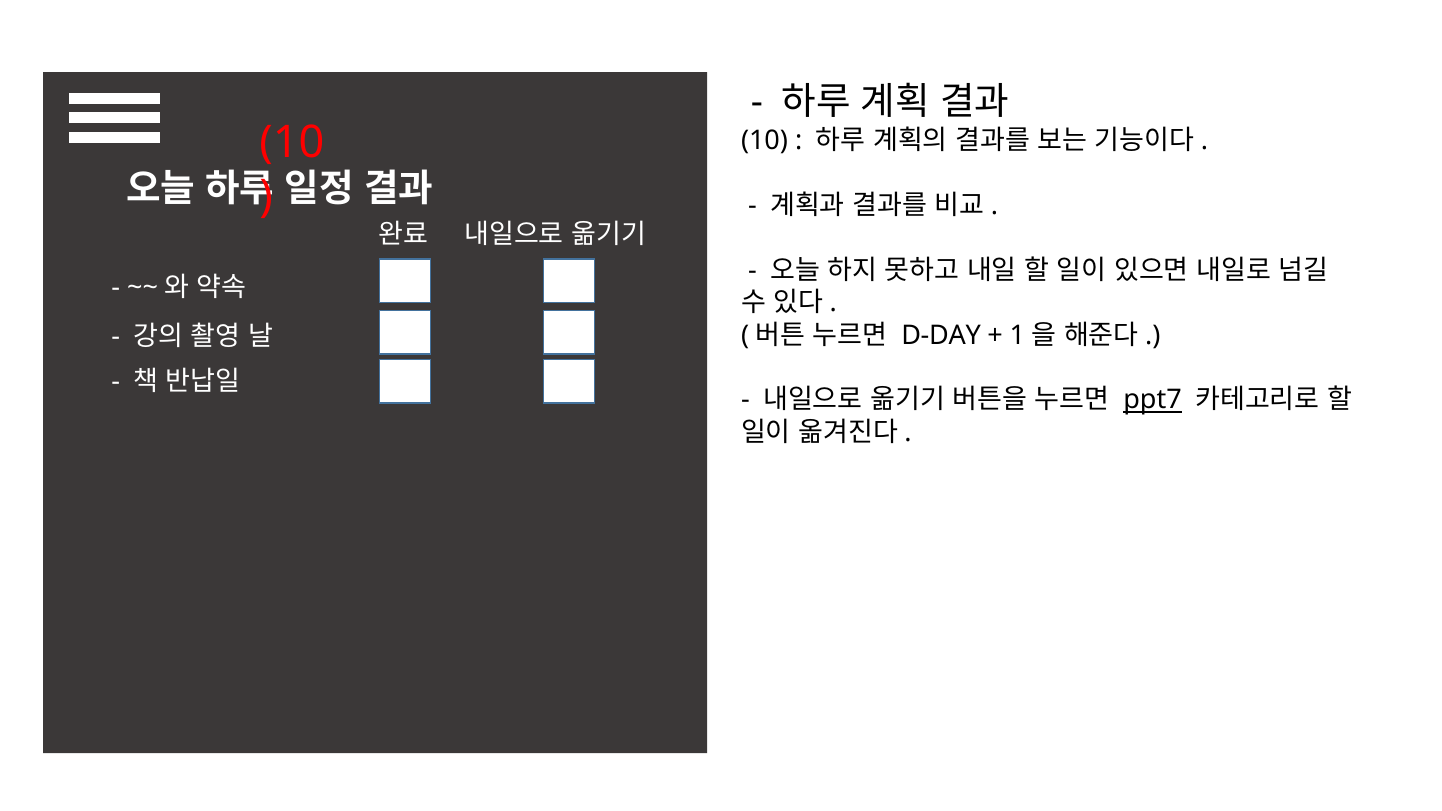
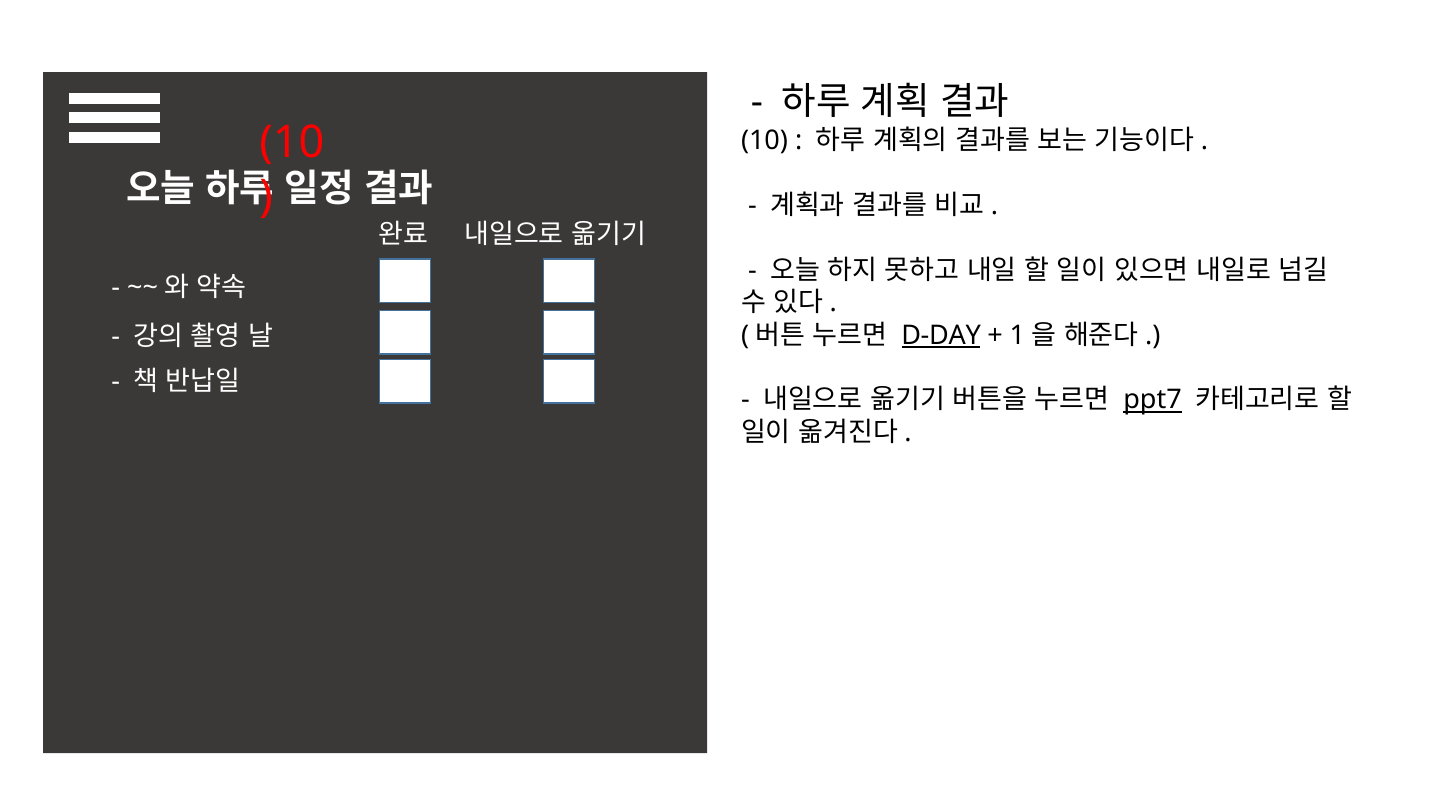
D-DAY underline: none -> present (941, 335)
